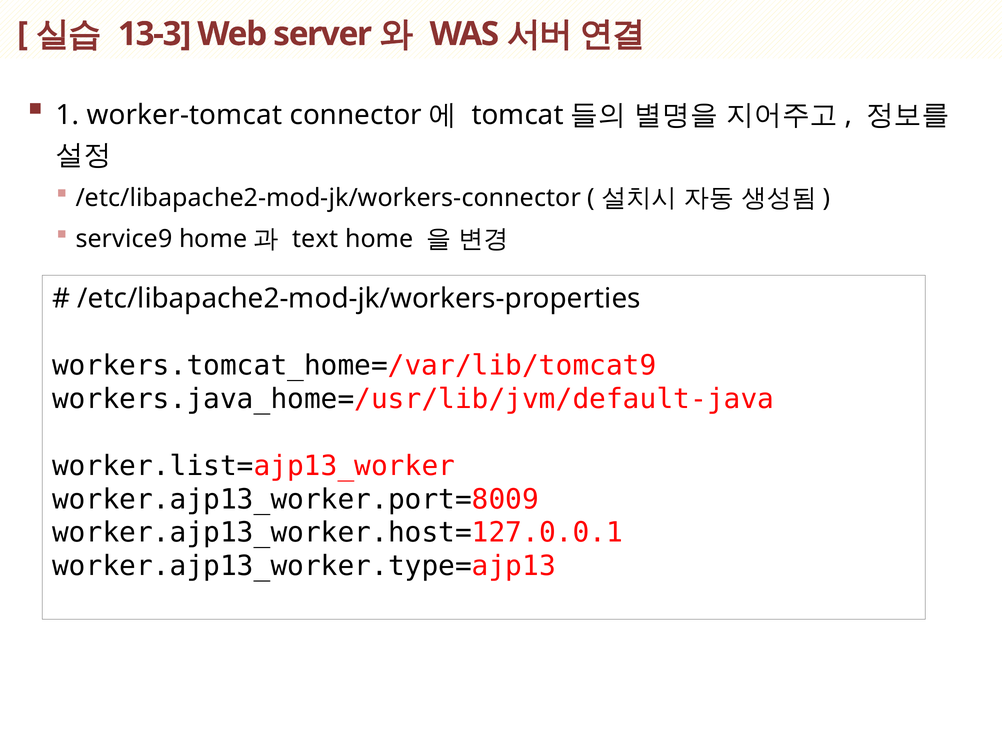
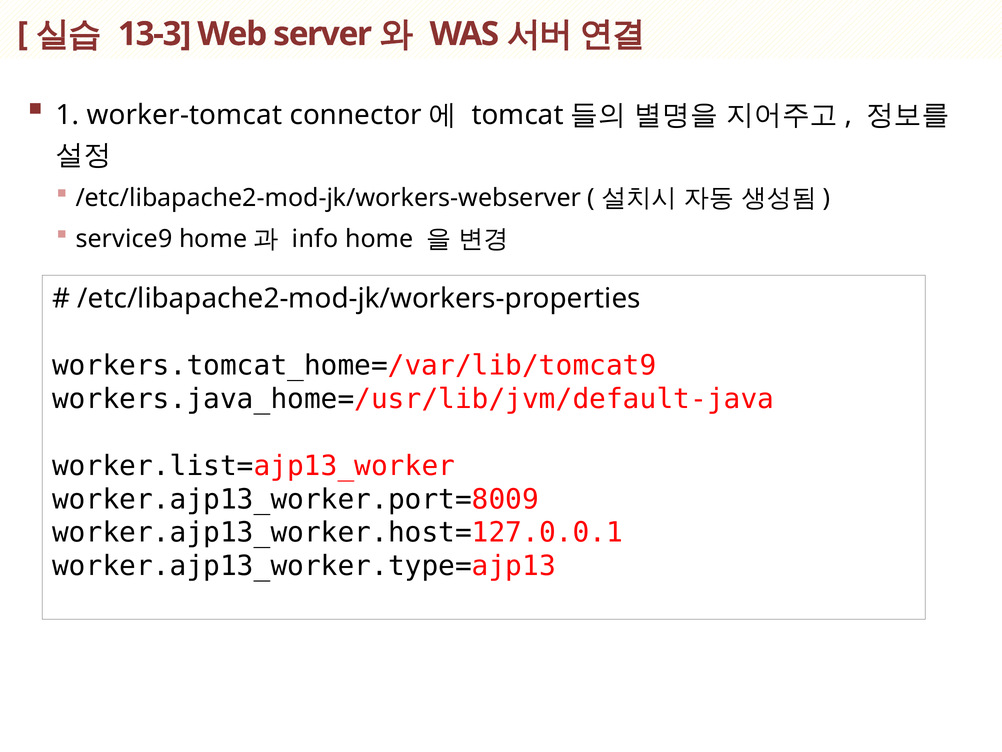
/etc/libapache2-mod-jk/workers-connector: /etc/libapache2-mod-jk/workers-connector -> /etc/libapache2-mod-jk/workers-webserver (328, 198)
text: text -> info (315, 239)
